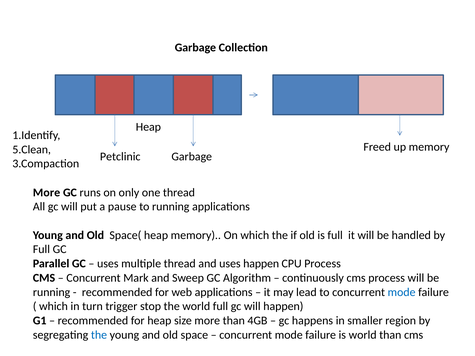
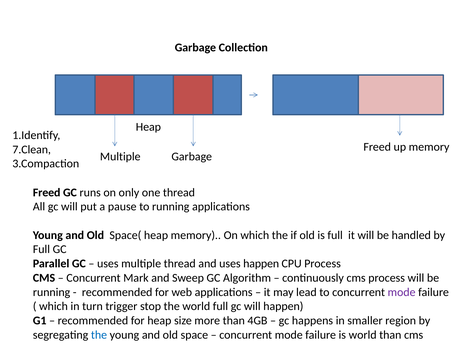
5.Clean: 5.Clean -> 7.Clean (32, 150)
Petclinic: Petclinic -> Multiple (120, 157)
More: More -> Freed (47, 193)
mode colour: blue -> purple (402, 292)
